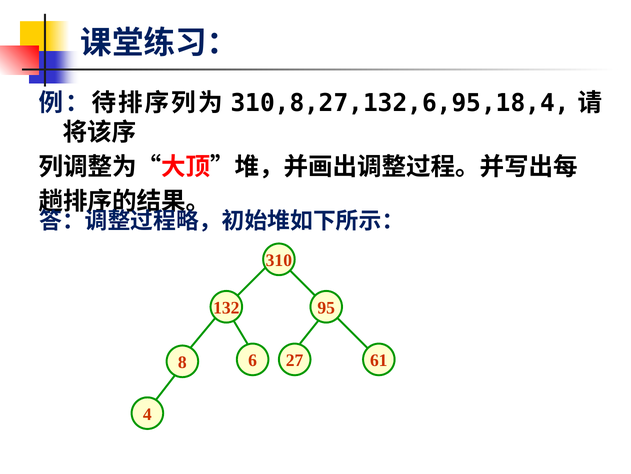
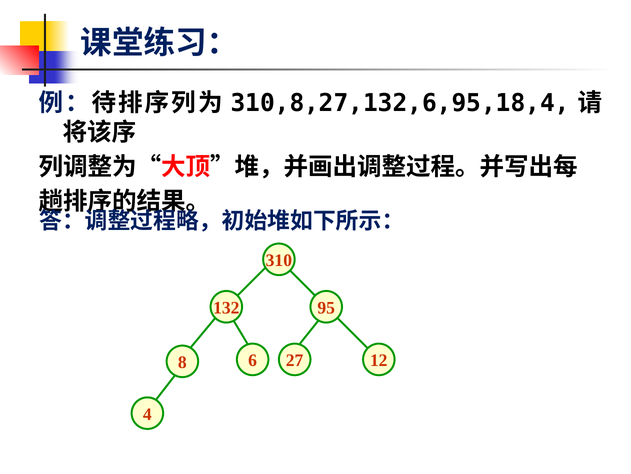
61: 61 -> 12 (379, 360)
